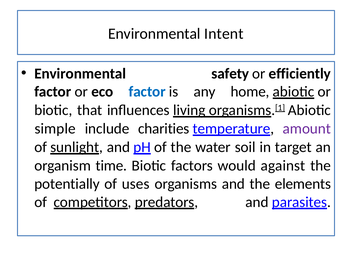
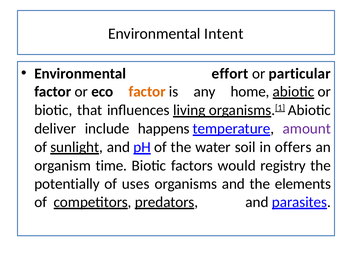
safety: safety -> effort (230, 74)
efficiently: efficiently -> particular (300, 74)
factor colour: blue -> orange (147, 92)
simple: simple -> deliver (55, 129)
charities: charities -> happens (164, 129)
target: target -> offers (293, 147)
against: against -> registry (283, 166)
